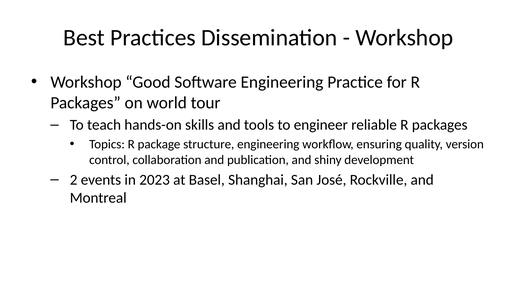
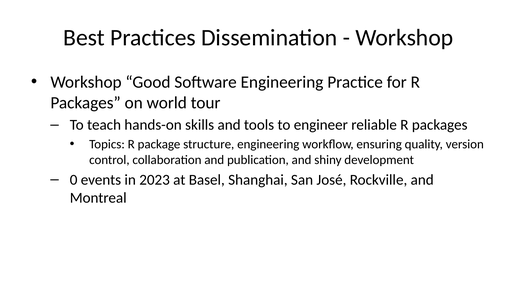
2: 2 -> 0 (74, 180)
